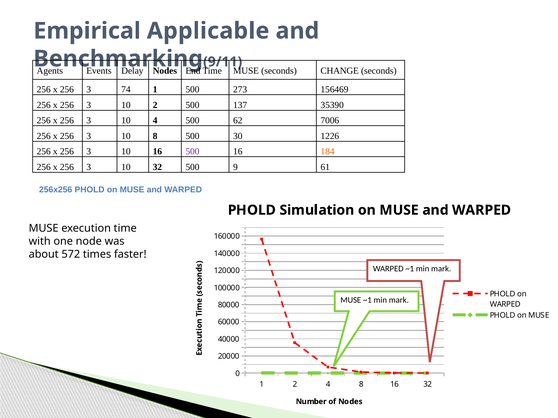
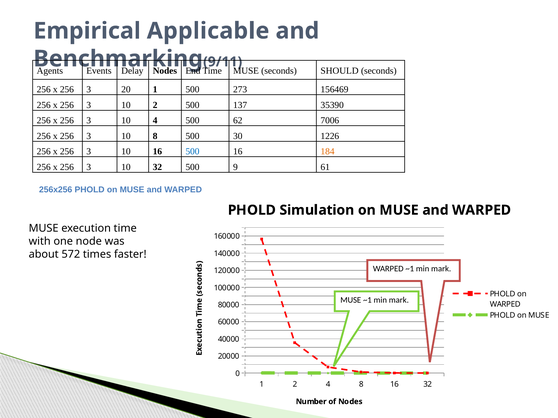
CHANGE: CHANGE -> SHOULD (340, 71)
74: 74 -> 20 (126, 90)
500 colour: purple -> blue (192, 152)
